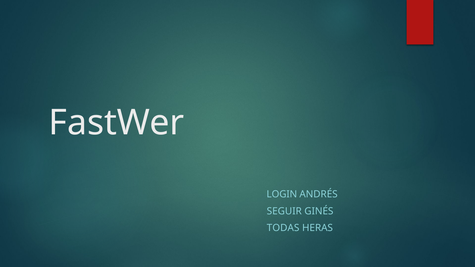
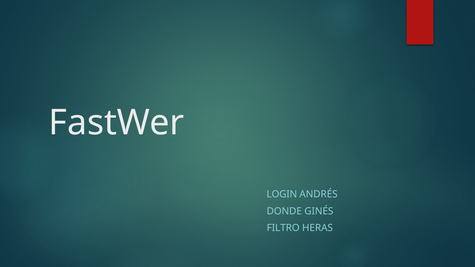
SEGUIR: SEGUIR -> DONDE (284, 211)
TODAS: TODAS -> FILTRO (283, 228)
